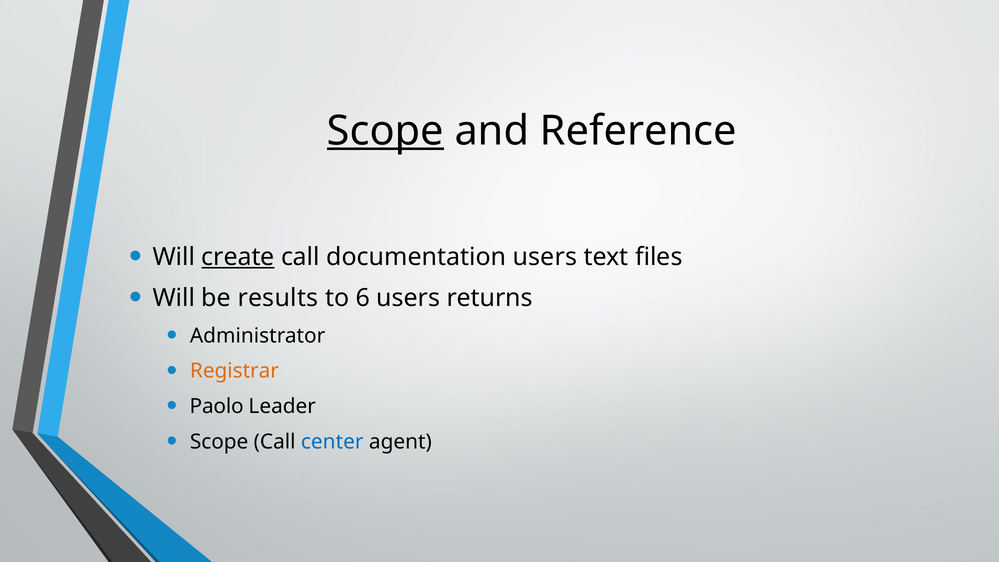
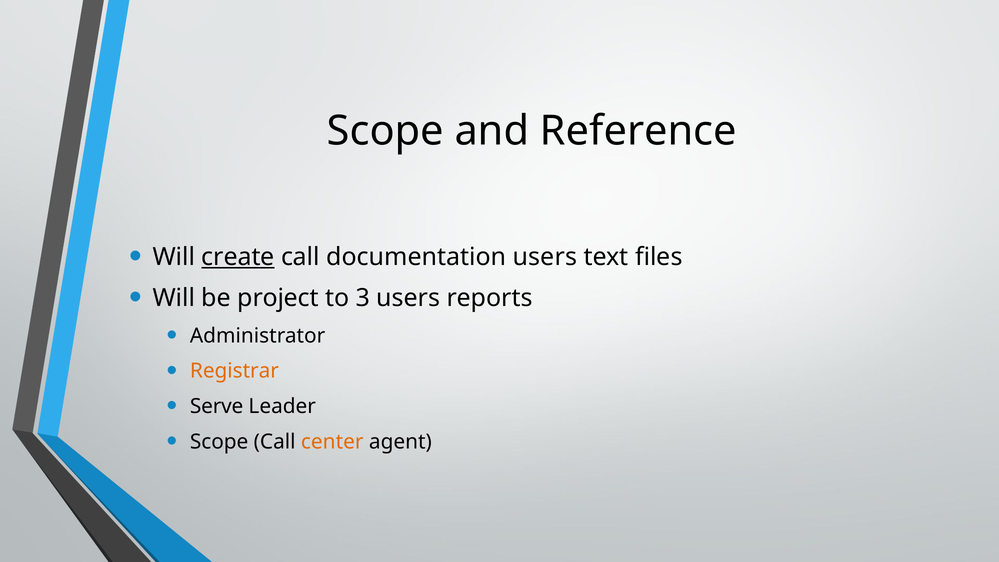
Scope underline: present -> none (385, 131)
results: results -> project (278, 298)
6: 6 -> 3 (363, 298)
returns: returns -> reports (490, 298)
Paolo: Paolo -> Serve (217, 406)
center colour: blue -> orange (332, 442)
